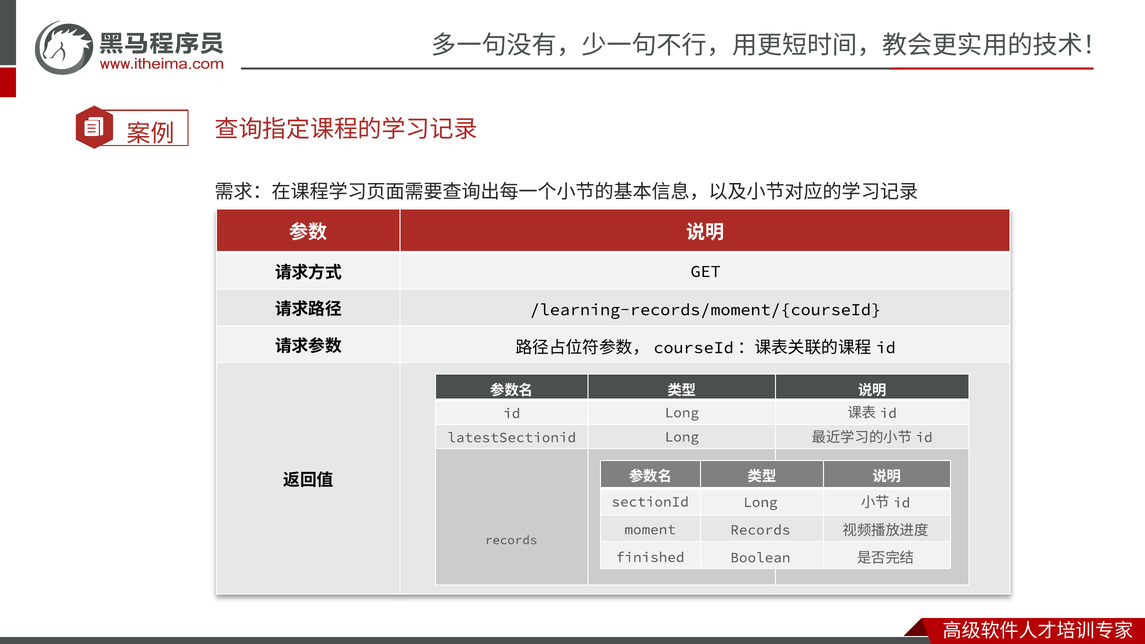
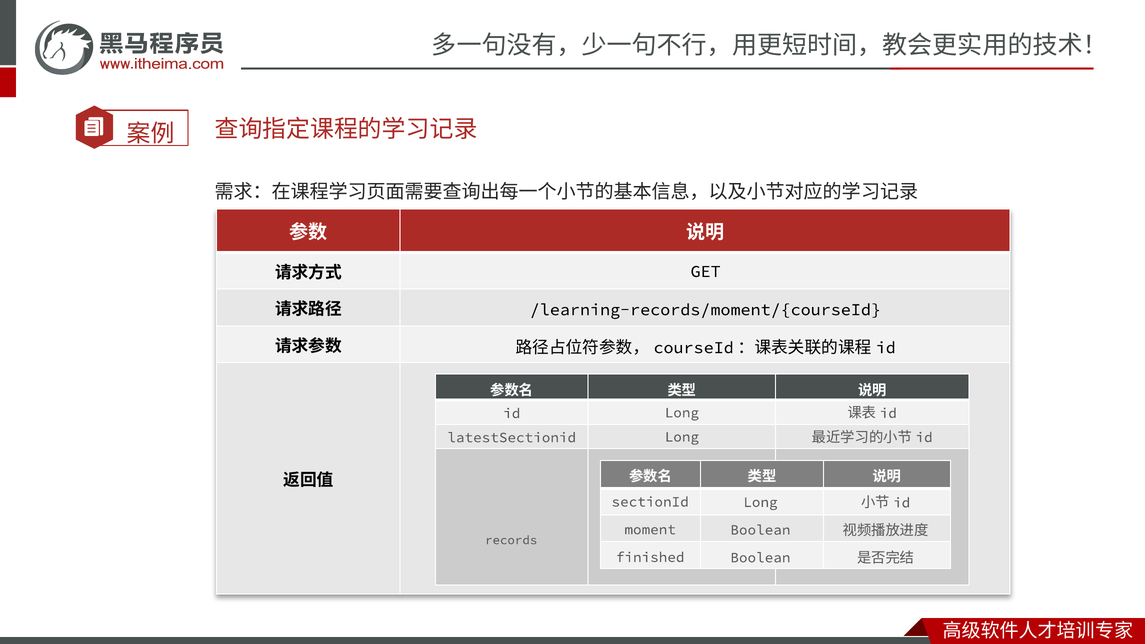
moment Records: Records -> Boolean (760, 530)
